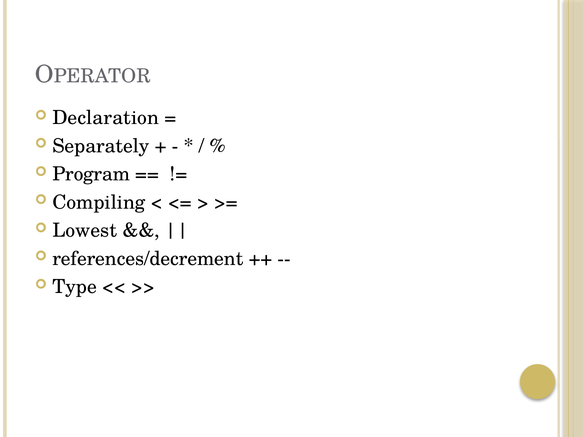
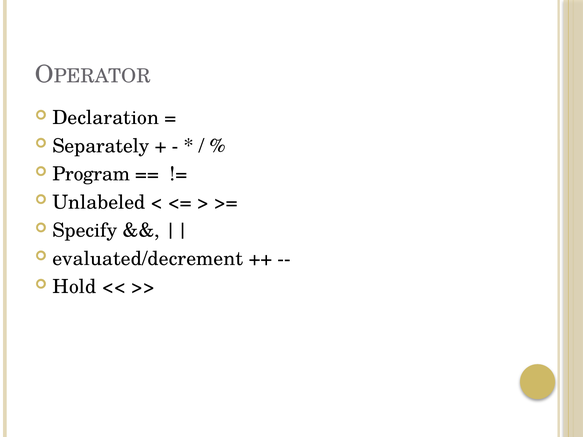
Compiling: Compiling -> Unlabeled (99, 203)
Lowest: Lowest -> Specify (85, 231)
references/decrement: references/decrement -> evaluated/decrement (148, 259)
Type: Type -> Hold (75, 287)
